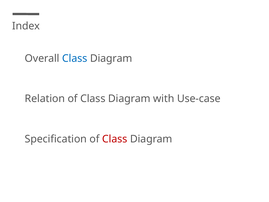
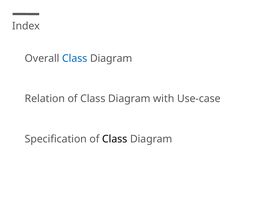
Class colour: red -> black (115, 139)
